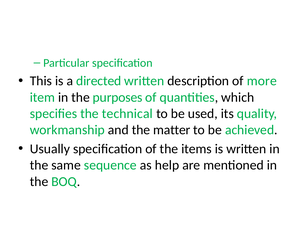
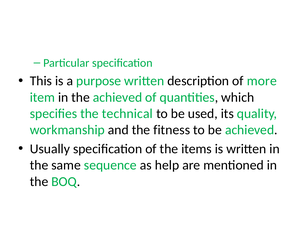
directed: directed -> purpose (99, 81)
the purposes: purposes -> achieved (118, 98)
matter: matter -> fitness (172, 130)
